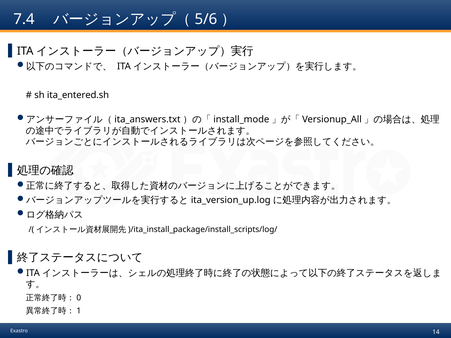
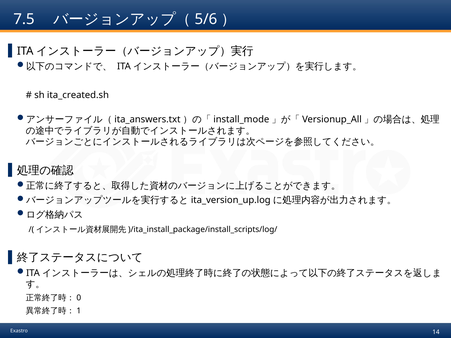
7.4: 7.4 -> 7.5 (24, 19)
ita_entered.sh: ita_entered.sh -> ita_created.sh (78, 95)
